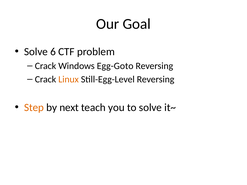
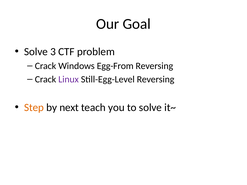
6: 6 -> 3 (53, 52)
Egg-Goto: Egg-Goto -> Egg-From (115, 66)
Linux colour: orange -> purple (69, 79)
